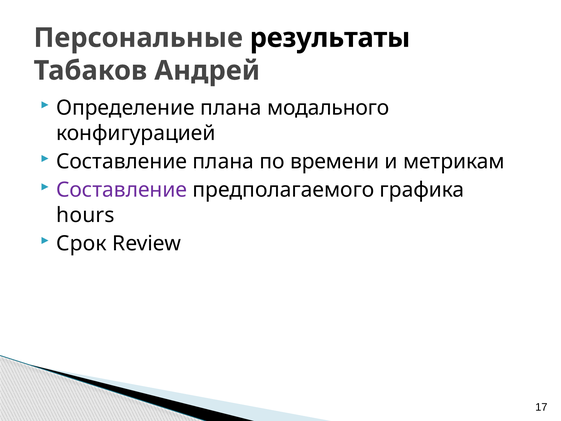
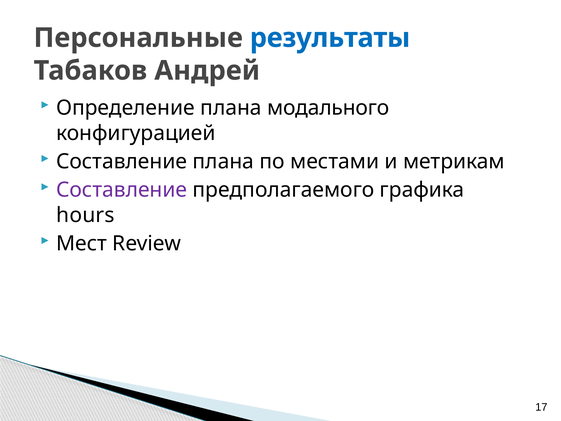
результаты colour: black -> blue (330, 38)
времени: времени -> местами (335, 161)
Срок: Срок -> Мест (81, 243)
